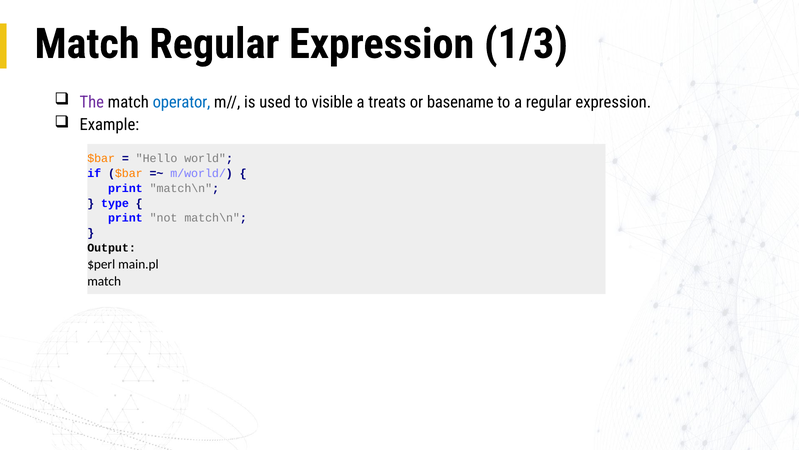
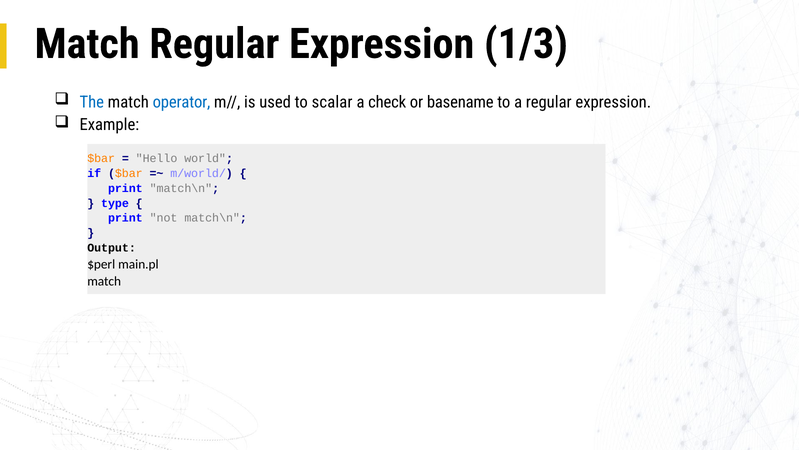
The colour: purple -> blue (92, 102)
visible: visible -> scalar (332, 102)
treats: treats -> check (387, 102)
